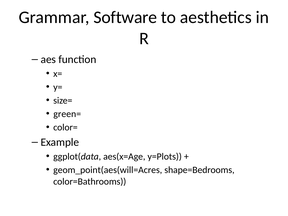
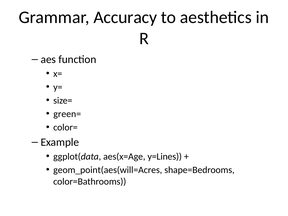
Software: Software -> Accuracy (125, 17)
y=Plots: y=Plots -> y=Lines (165, 157)
